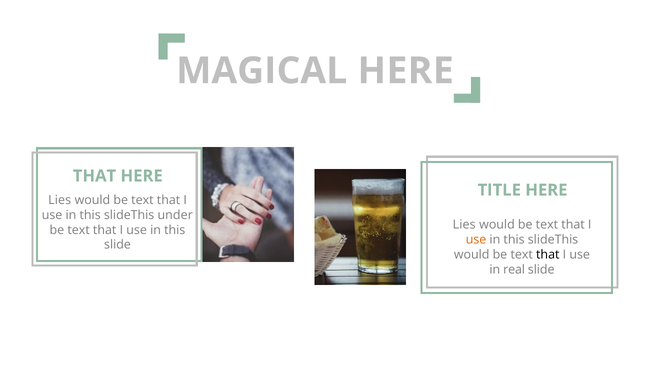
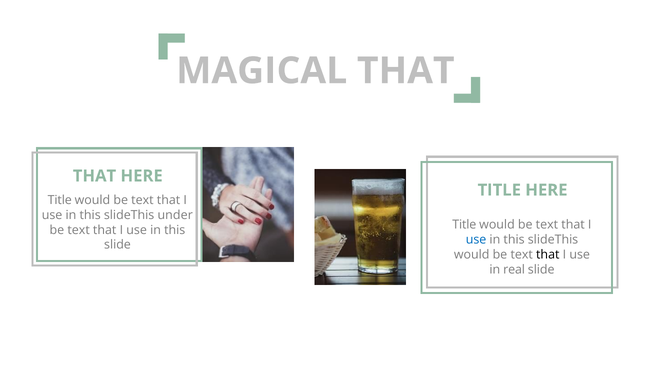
MAGICAL HERE: HERE -> THAT (406, 71)
Lies: Lies -> Title (60, 200)
Lies: Lies -> Title (464, 225)
use colour: orange -> blue (476, 240)
